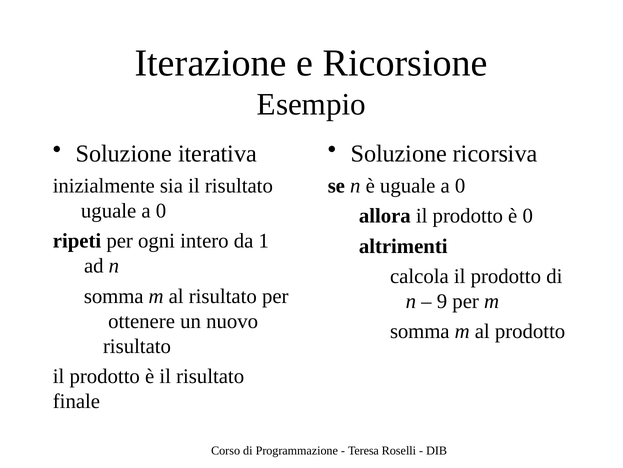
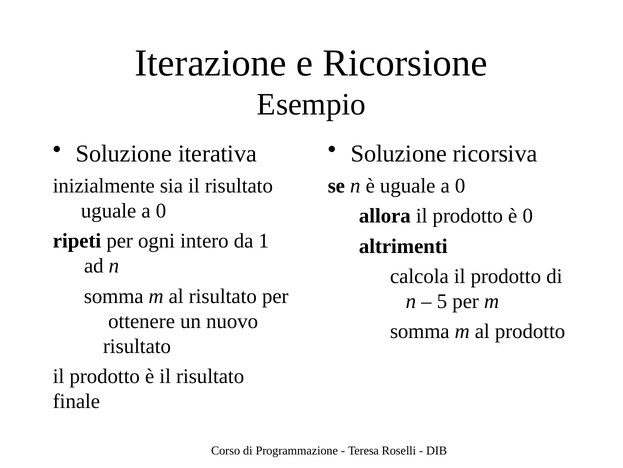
9: 9 -> 5 (442, 301)
